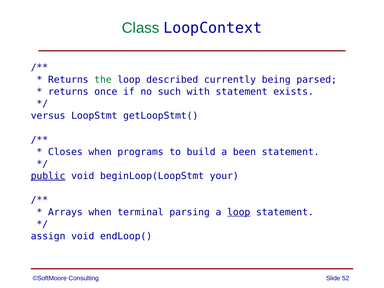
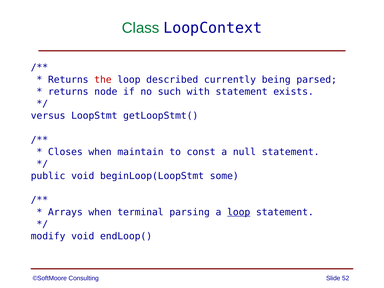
the colour: green -> red (103, 80)
once: once -> node (106, 92)
programs: programs -> maintain (140, 152)
build: build -> const (201, 152)
been: been -> null (244, 152)
public underline: present -> none (48, 176)
your: your -> some (224, 176)
assign: assign -> modify (48, 236)
